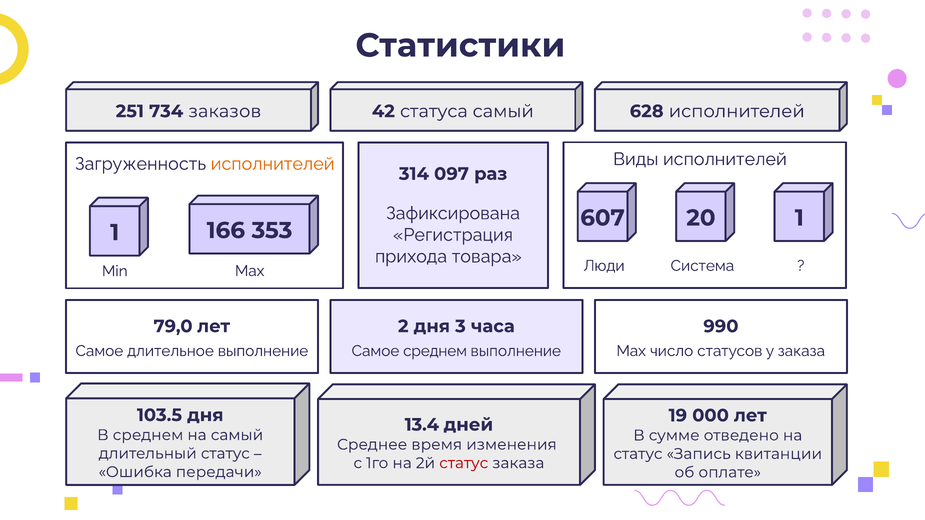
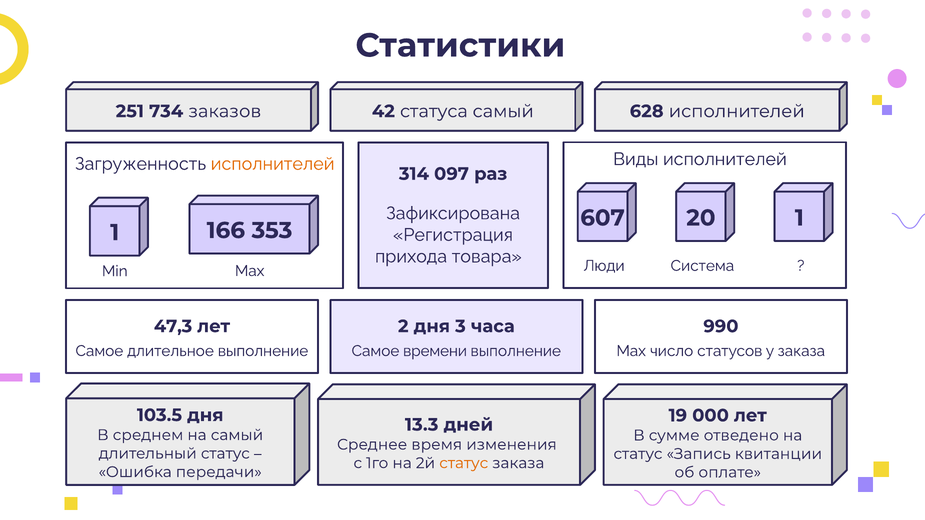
79,0: 79,0 -> 47,3 (173, 327)
Самое среднем: среднем -> времени (435, 351)
13.4: 13.4 -> 13.3 (422, 425)
статус colour: red -> orange (464, 463)
